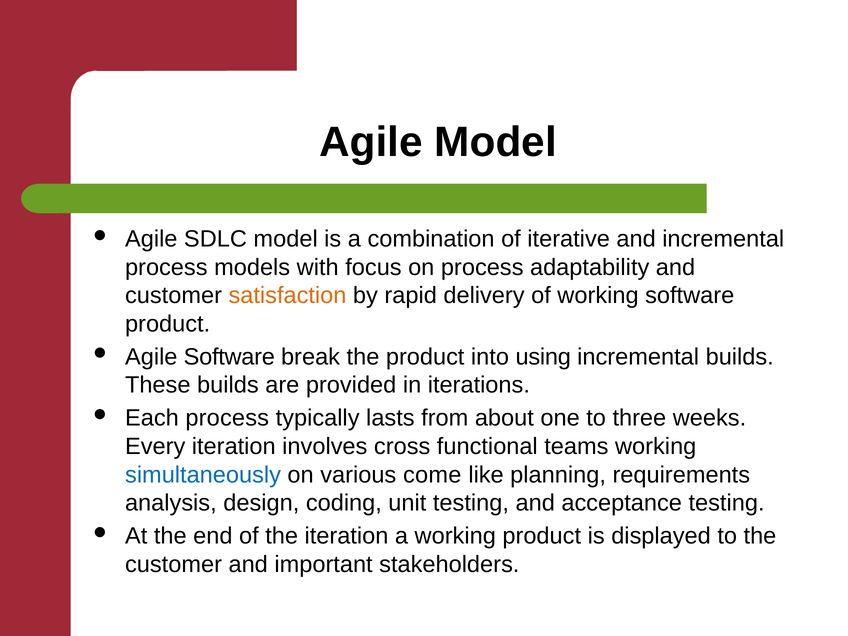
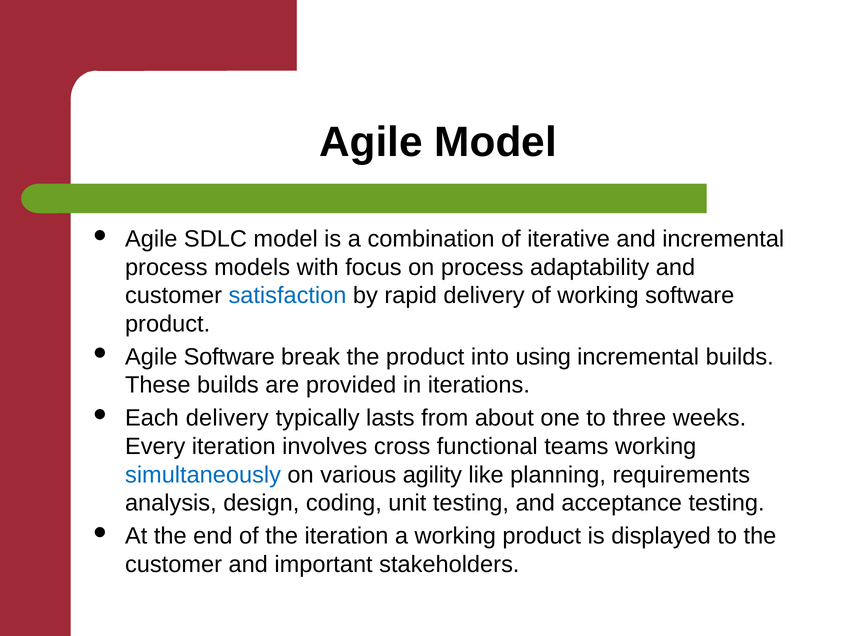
satisfaction colour: orange -> blue (287, 296)
Each process: process -> delivery (227, 418)
come: come -> agility (432, 475)
